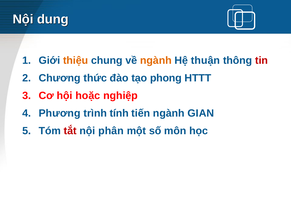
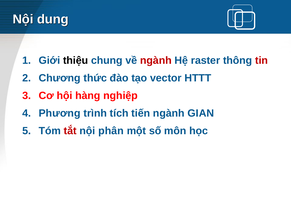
thiệu colour: orange -> black (76, 60)
ngành colour: orange -> red (156, 60)
thuận: thuận -> raster (206, 60)
phong: phong -> vector (166, 78)
hoặc: hoặc -> hàng (88, 96)
tính: tính -> tích (119, 113)
